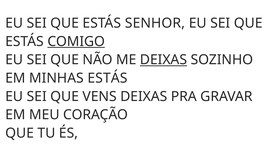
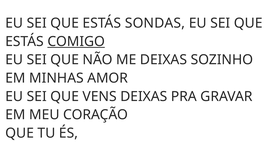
SENHOR: SENHOR -> SONDAS (155, 23)
DEIXAS underline: present -> none (163, 60)
MINHAS ESTÁS: ESTÁS -> AMOR (108, 78)
